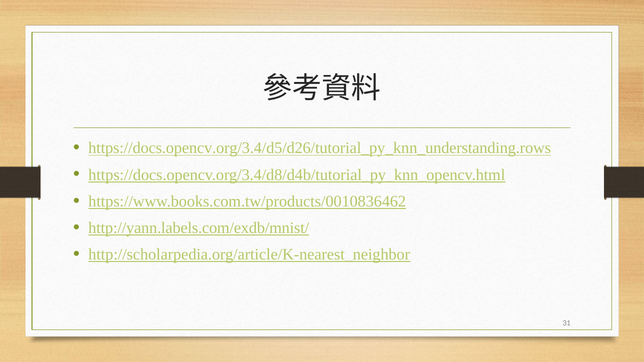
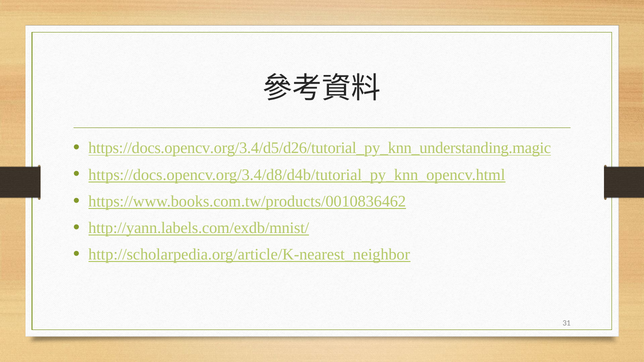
https://docs.opencv.org/3.4/d5/d26/tutorial_py_knn_understanding.rows: https://docs.opencv.org/3.4/d5/d26/tutorial_py_knn_understanding.rows -> https://docs.opencv.org/3.4/d5/d26/tutorial_py_knn_understanding.magic (320, 148)
